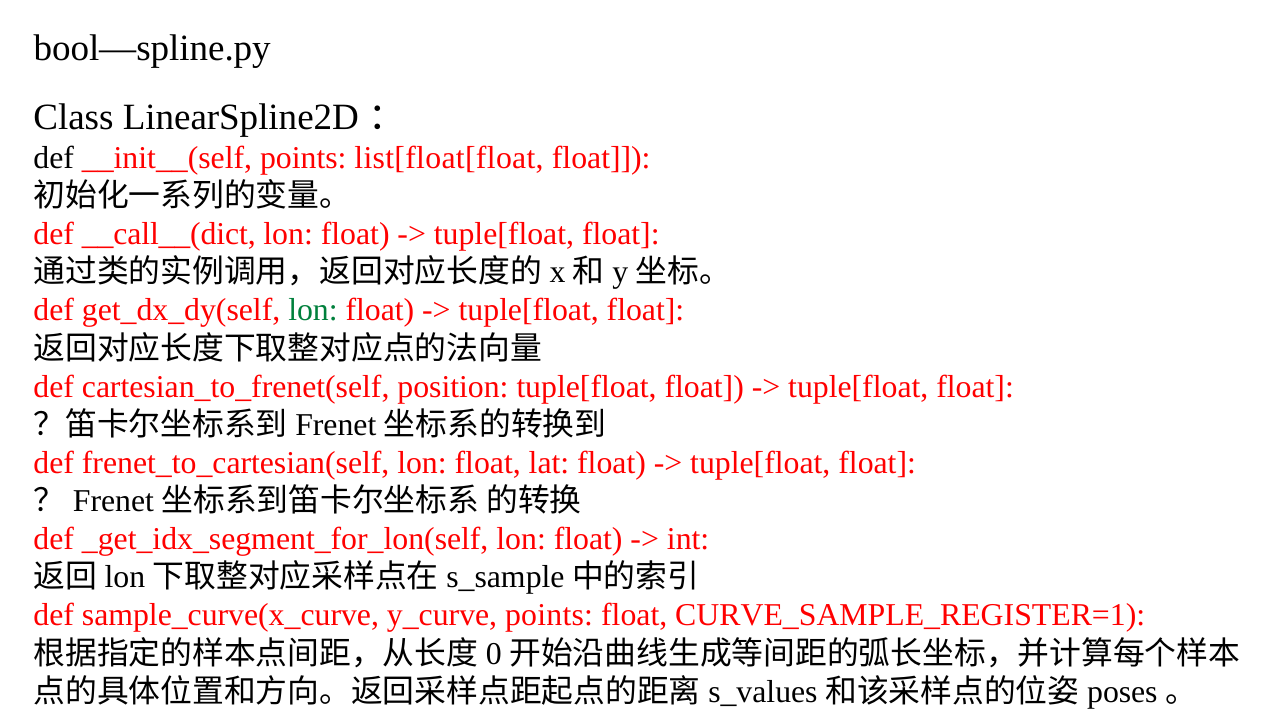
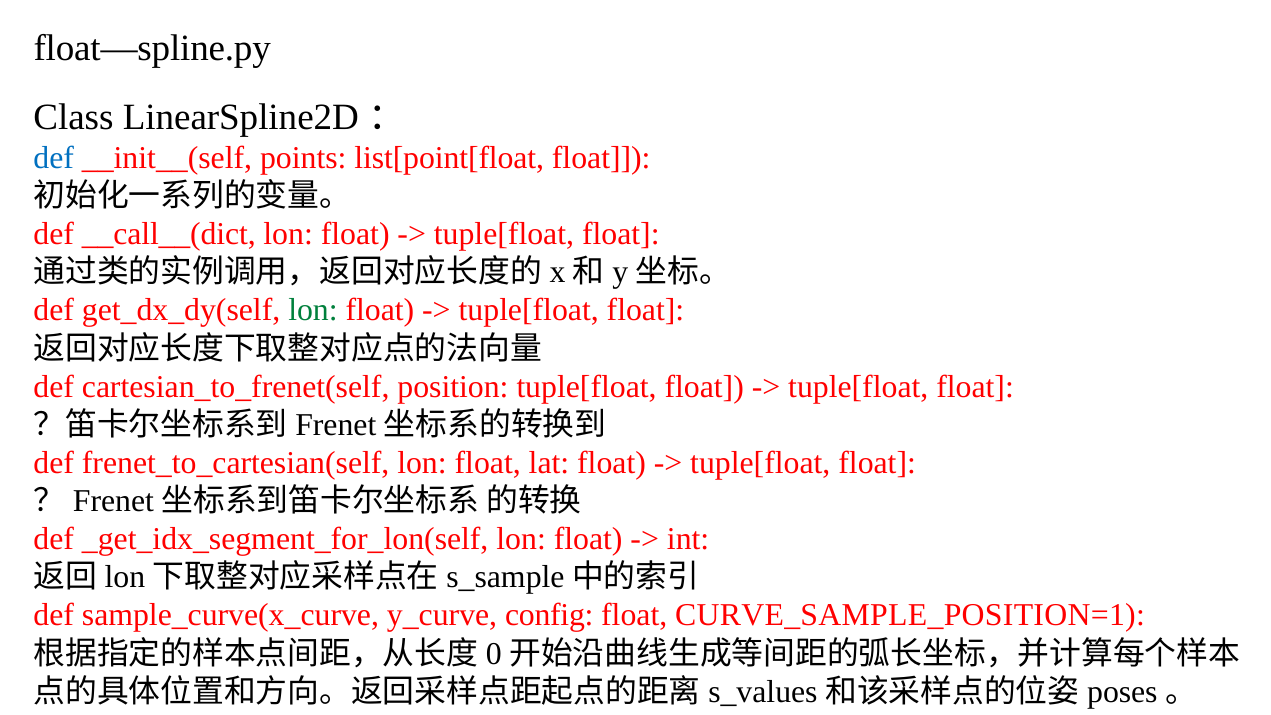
bool—spline.py: bool—spline.py -> float—spline.py (152, 48)
def colour: black -> blue (54, 158)
list[float[float: list[float[float -> list[point[float (449, 158)
y_curve points: points -> config (549, 615)
CURVE_SAMPLE_REGISTER=1: CURVE_SAMPLE_REGISTER=1 -> CURVE_SAMPLE_POSITION=1 (910, 615)
